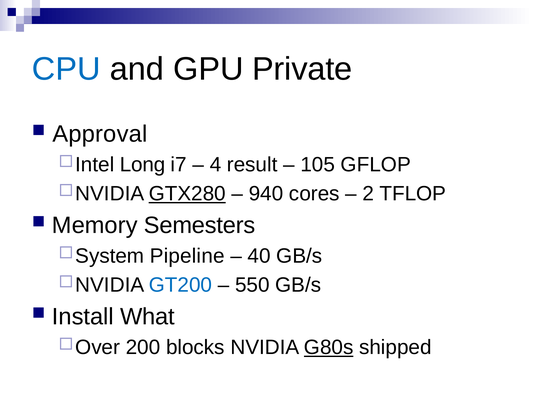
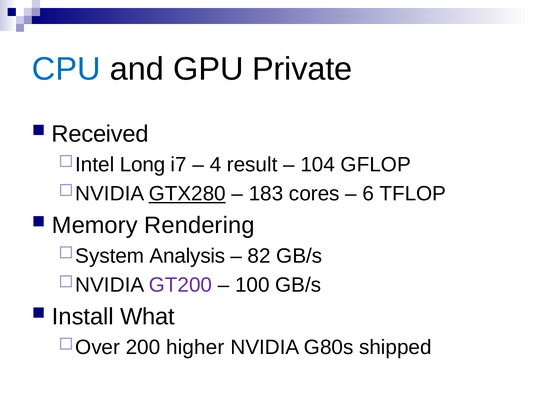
Approval: Approval -> Received (100, 134)
105: 105 -> 104 (318, 165)
940: 940 -> 183 (266, 194)
2: 2 -> 6 (368, 194)
Semesters: Semesters -> Rendering (199, 225)
Pipeline: Pipeline -> Analysis (187, 256)
40: 40 -> 82 (259, 256)
GT200 colour: blue -> purple (180, 285)
550: 550 -> 100 (252, 285)
blocks: blocks -> higher (195, 347)
G80s underline: present -> none (329, 347)
